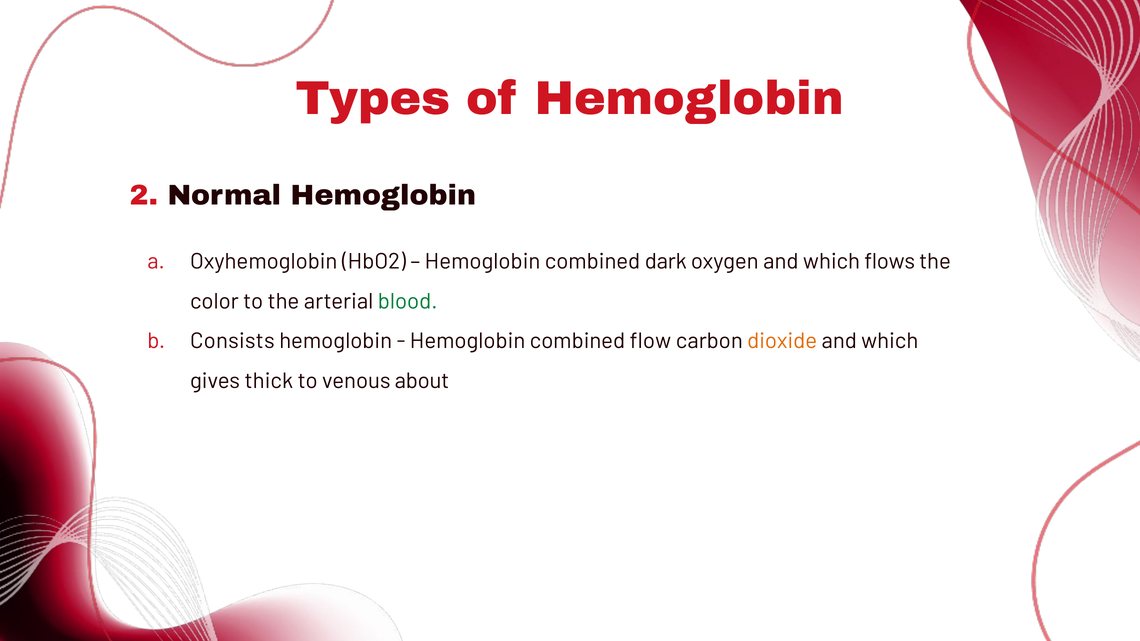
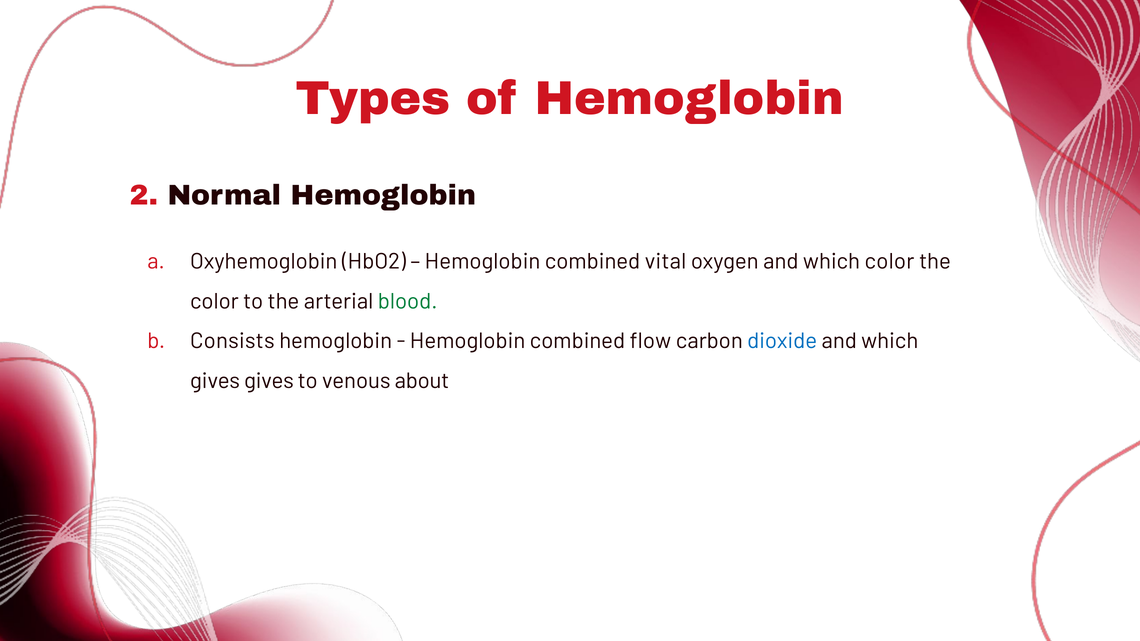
dark: dark -> vital (666, 262)
which flows: flows -> color (889, 262)
dioxide colour: orange -> blue (782, 341)
gives thick: thick -> gives (269, 381)
